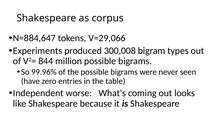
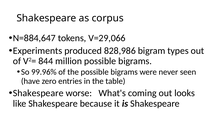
300,008: 300,008 -> 828,986 (120, 51)
Independent: Independent -> Shakespeare (38, 93)
